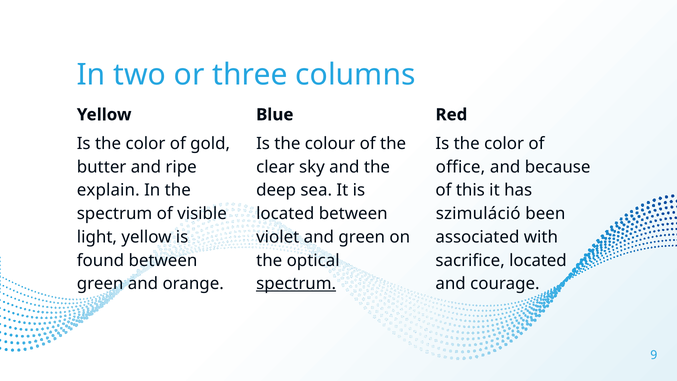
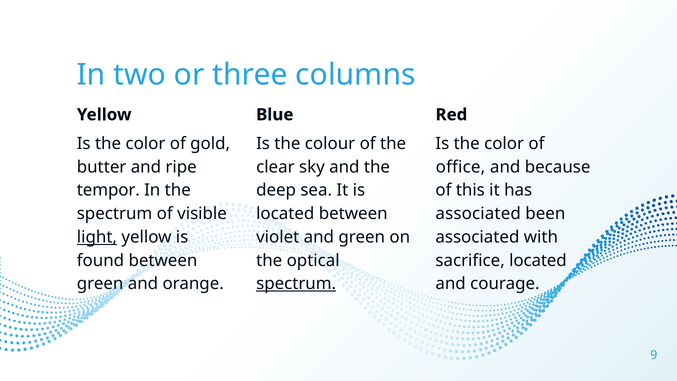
explain: explain -> tempor (108, 190)
szimuláció: szimuláció -> associated (478, 214)
light underline: none -> present (97, 237)
